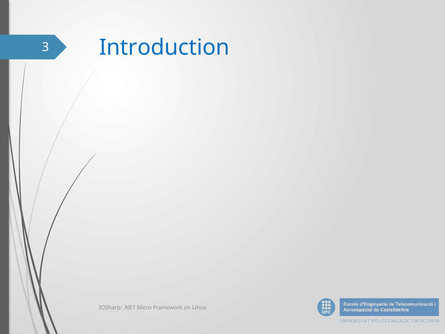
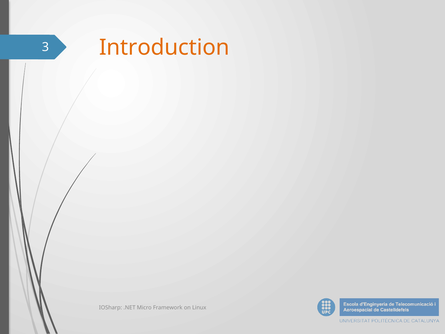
Introduction colour: blue -> orange (164, 48)
